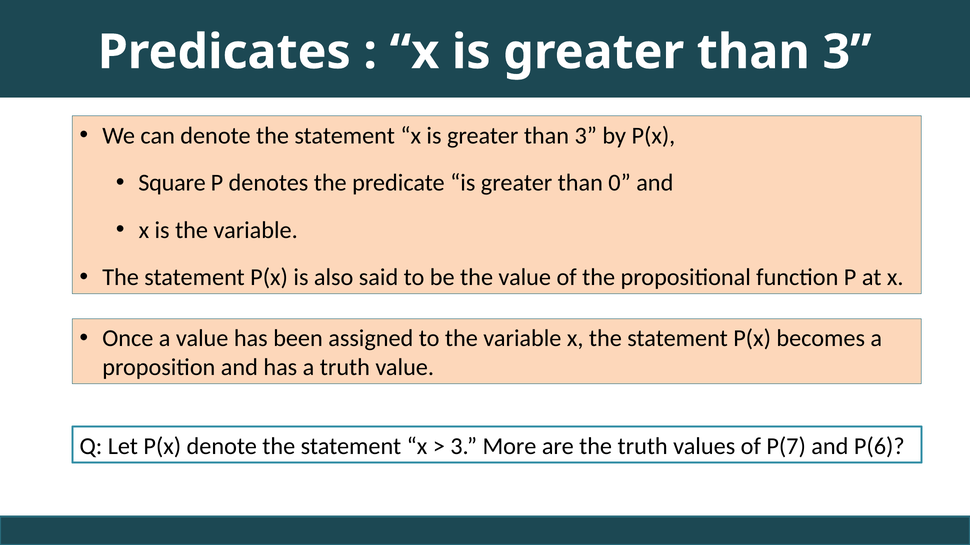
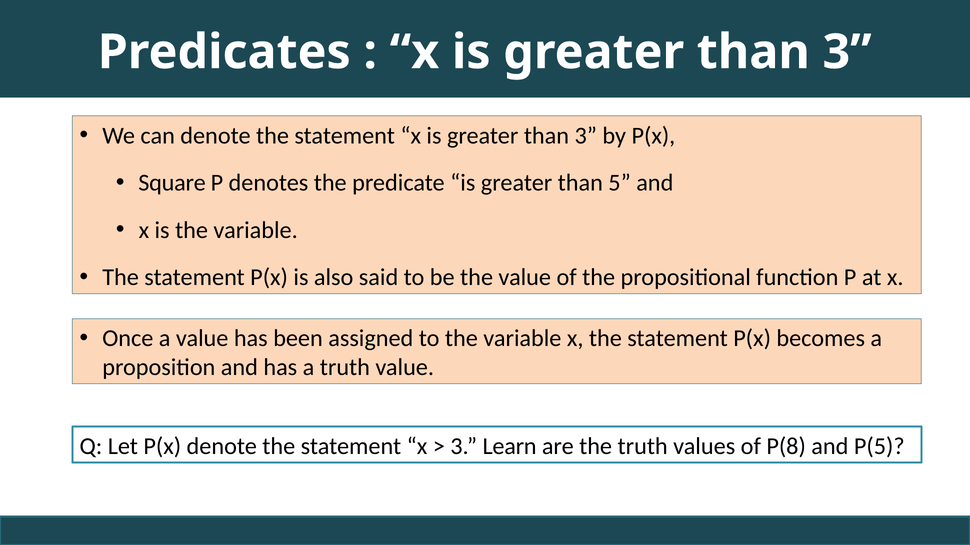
0: 0 -> 5 (620, 183)
More: More -> Learn (510, 447)
P(7: P(7 -> P(8 (786, 447)
P(6: P(6 -> P(5 (879, 447)
